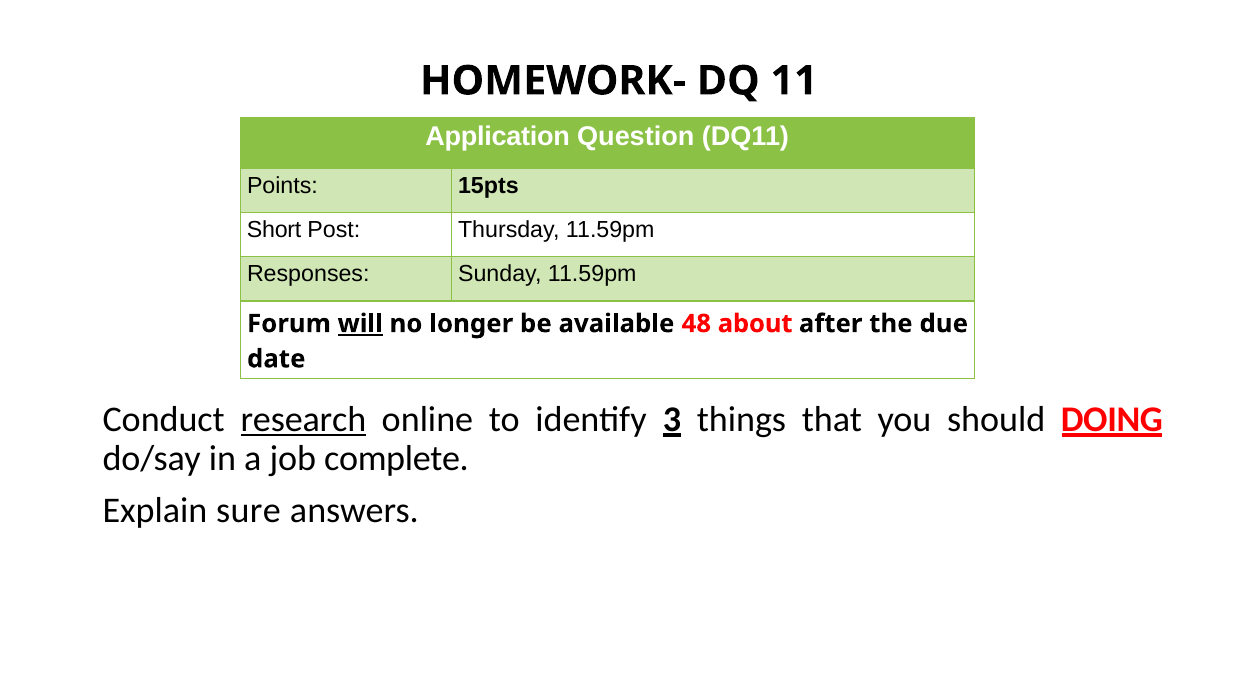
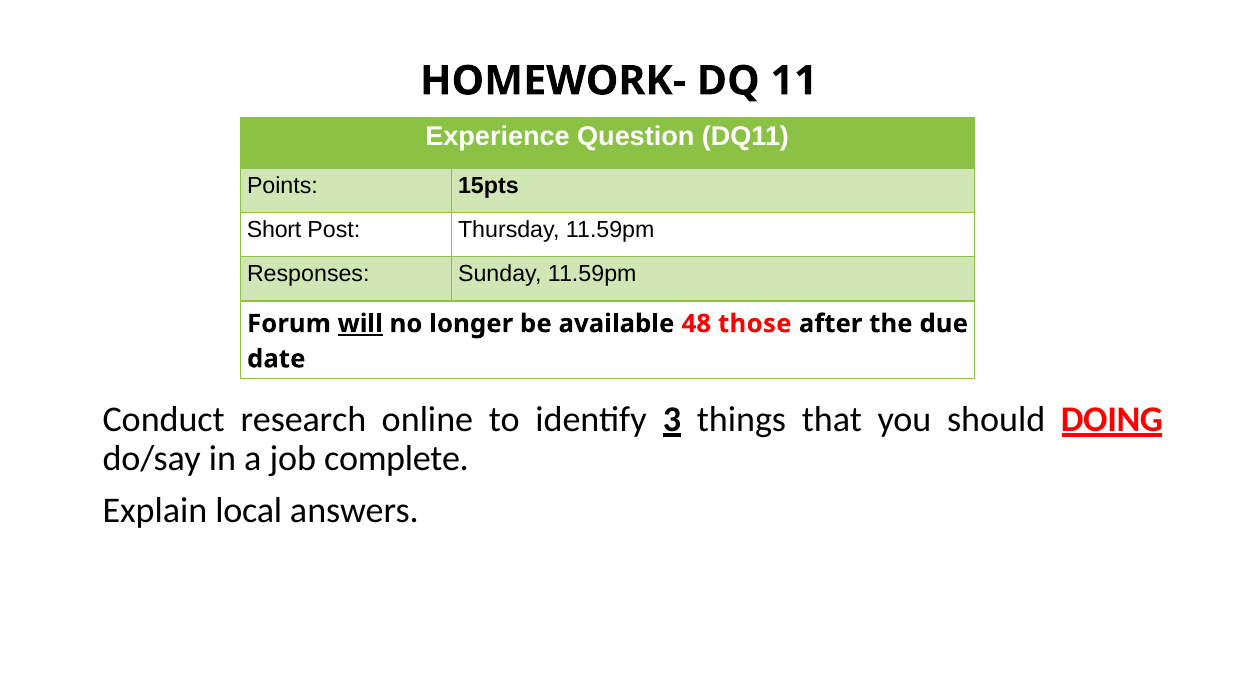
Application: Application -> Experience (498, 136)
about: about -> those (755, 324)
research underline: present -> none (303, 420)
sure: sure -> local (249, 510)
